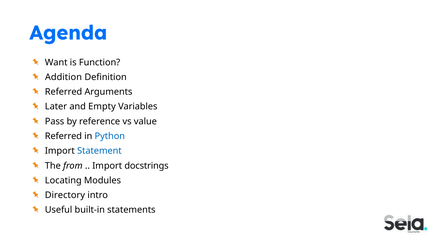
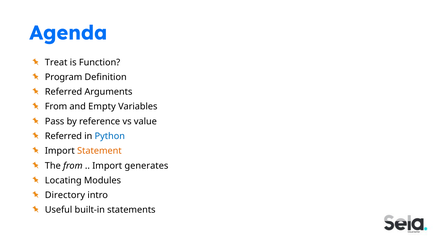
Want: Want -> Treat (56, 62)
Addition: Addition -> Program (64, 77)
Later: Later -> From (56, 107)
Statement colour: blue -> orange (99, 151)
docstrings: docstrings -> generates (146, 166)
